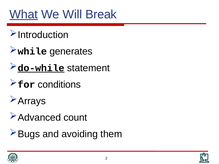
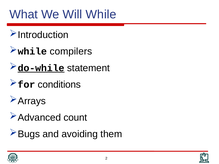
What underline: present -> none (24, 14)
Will Break: Break -> While (101, 14)
generates: generates -> compilers (71, 52)
